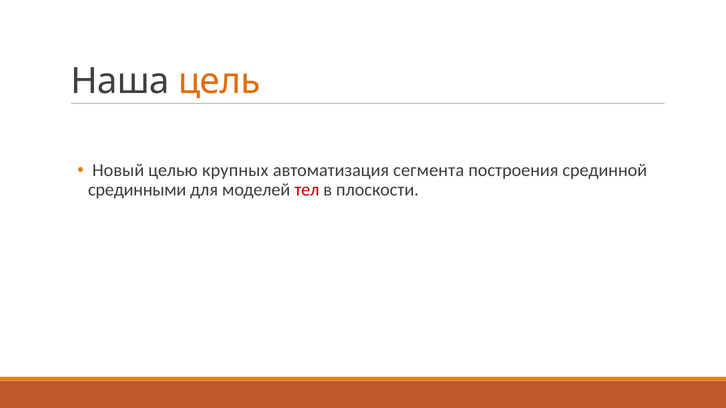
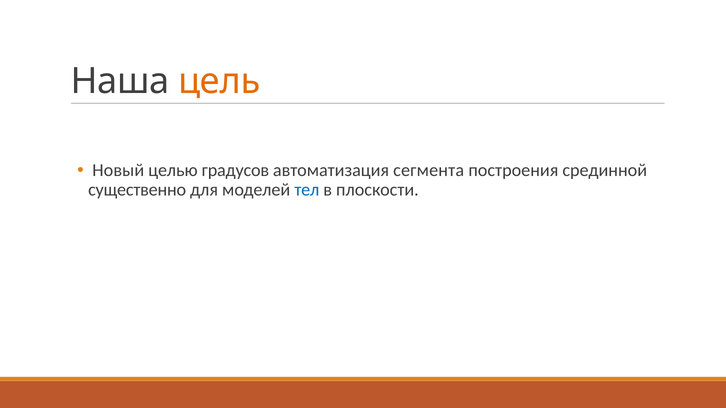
крупных: крупных -> градусов (235, 170)
срединными: срединными -> существенно (137, 190)
тел colour: red -> blue (307, 190)
